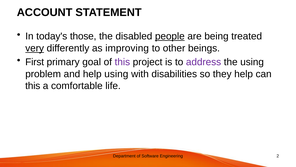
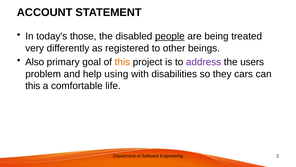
very underline: present -> none (35, 48)
improving: improving -> registered (127, 48)
First: First -> Also (35, 62)
this colour: purple -> orange (122, 62)
the using: using -> users (252, 62)
they help: help -> cars (244, 74)
